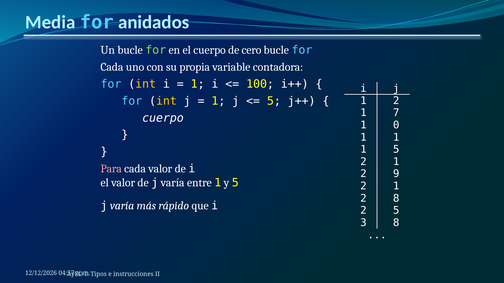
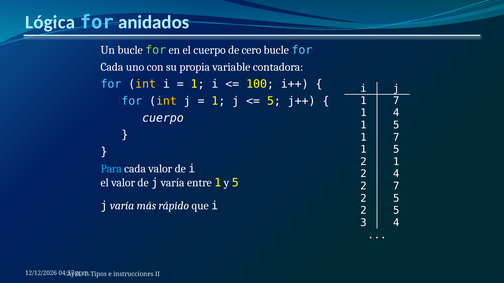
Media: Media -> Lógica (50, 22)
2: 2 -> 7 (396, 101)
1 7: 7 -> 4 (396, 113)
0: 0 -> 5 (396, 125)
1: 1 -> 7 (396, 137)
Para colour: pink -> light blue (111, 169)
2 9: 9 -> 4 (396, 174)
1: 1 -> 7 (396, 186)
8: 8 -> 5 (396, 199)
3 8: 8 -> 4 (396, 223)
